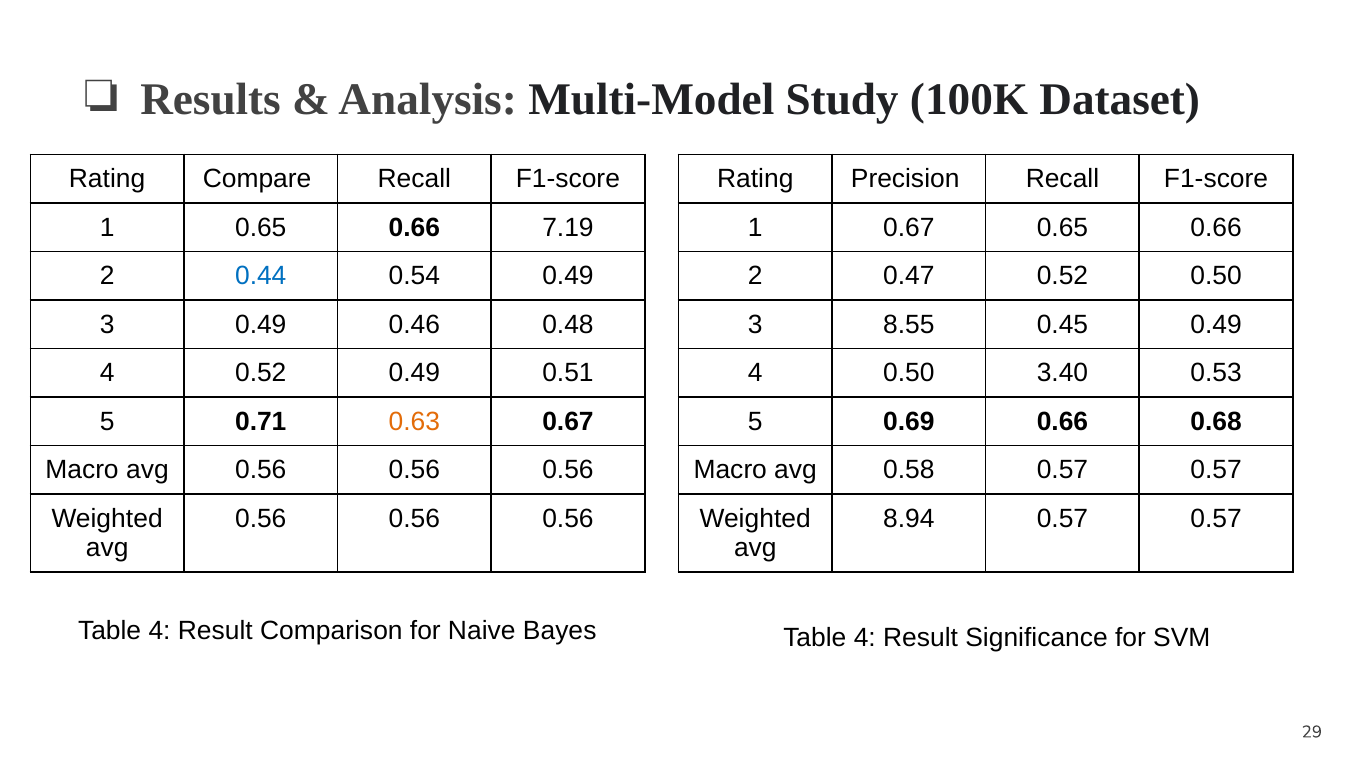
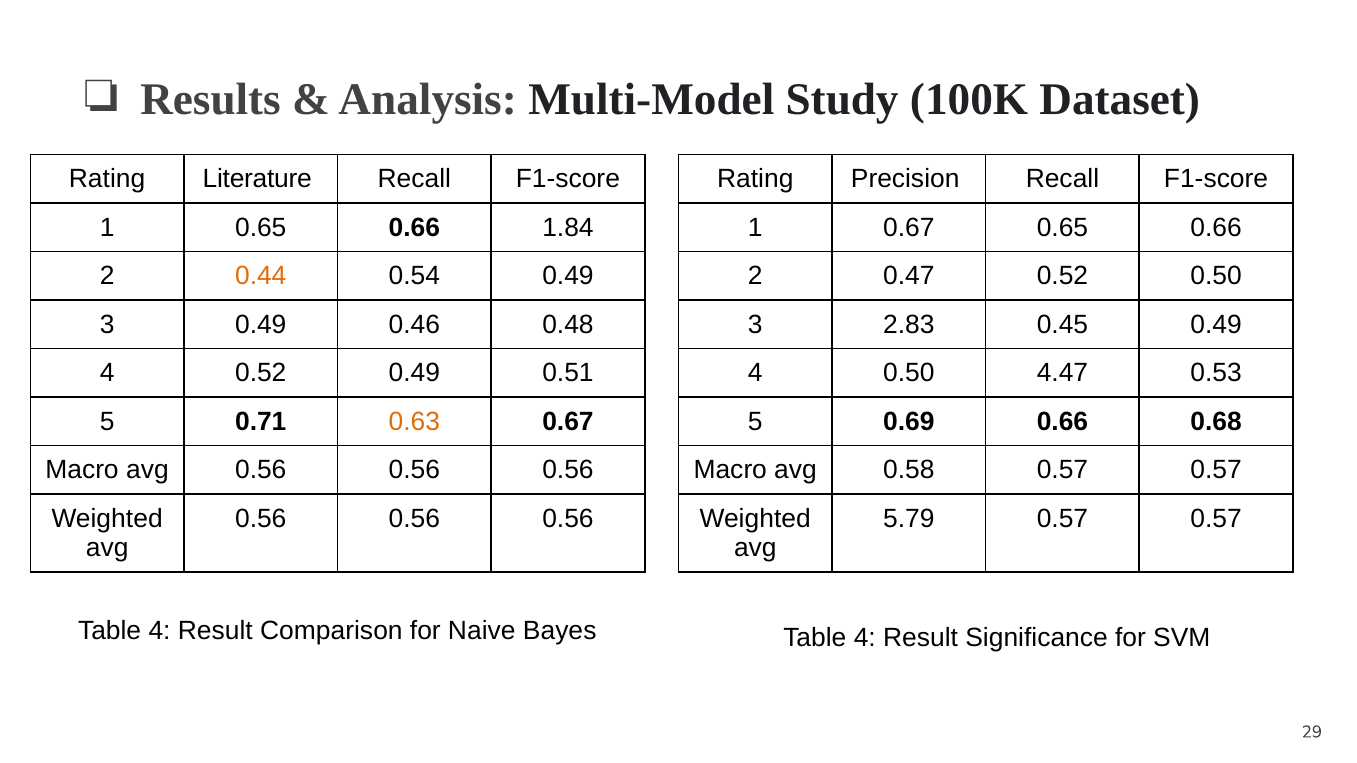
Compare: Compare -> Literature (257, 179)
7.19: 7.19 -> 1.84 (568, 228)
0.44 colour: blue -> orange (261, 276)
8.55: 8.55 -> 2.83 (909, 325)
3.40: 3.40 -> 4.47 (1062, 373)
8.94: 8.94 -> 5.79 (909, 519)
